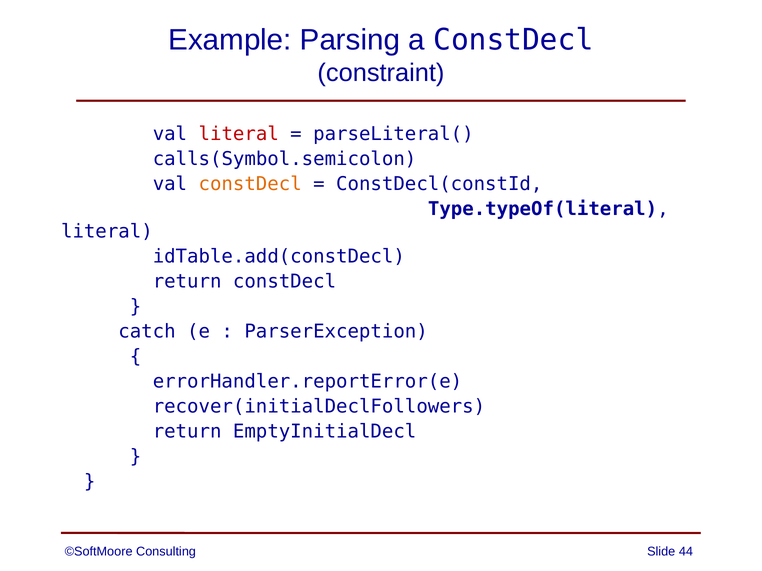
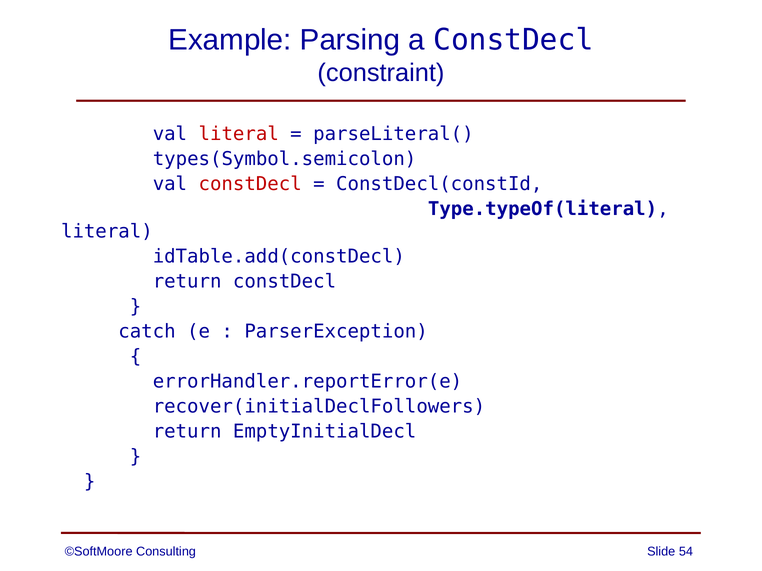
calls(Symbol.semicolon: calls(Symbol.semicolon -> types(Symbol.semicolon (285, 159)
constDecl colour: orange -> red (250, 184)
44: 44 -> 54 (686, 552)
